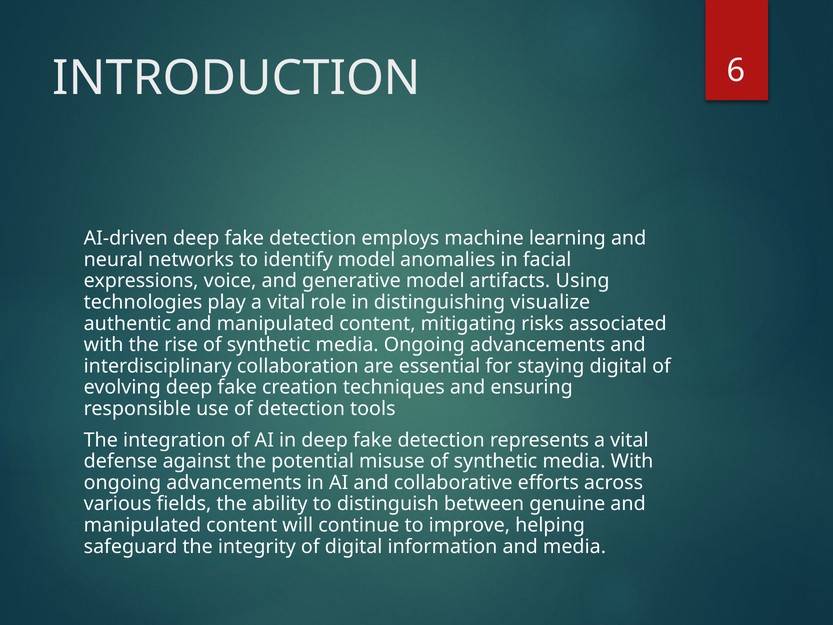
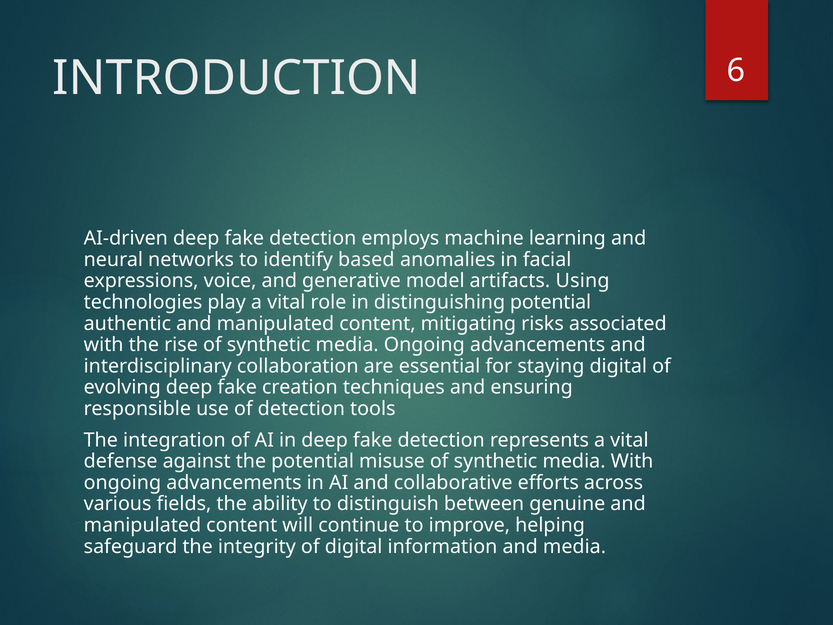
identify model: model -> based (366, 260)
distinguishing visualize: visualize -> potential (551, 302)
